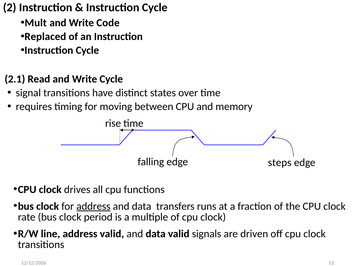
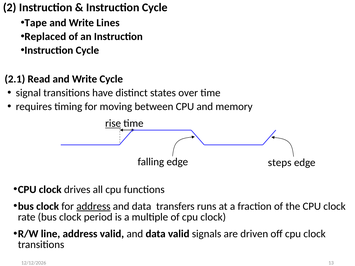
Mult: Mult -> Tape (36, 23)
Code: Code -> Lines (108, 23)
rise underline: none -> present (113, 123)
